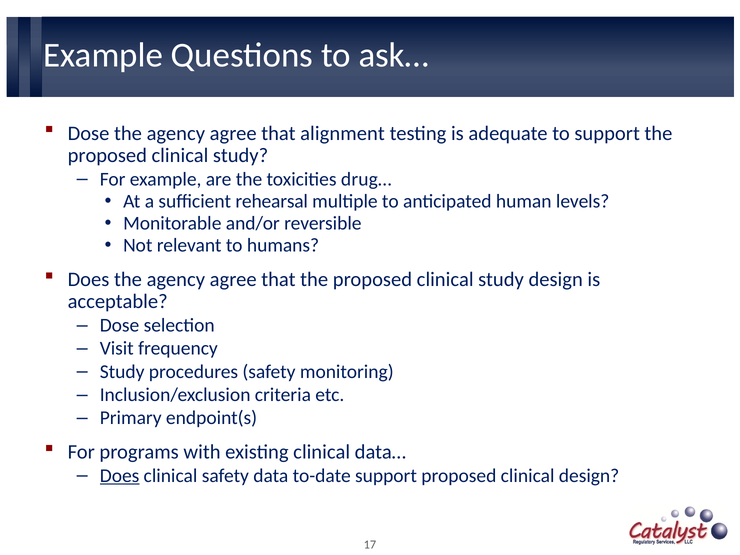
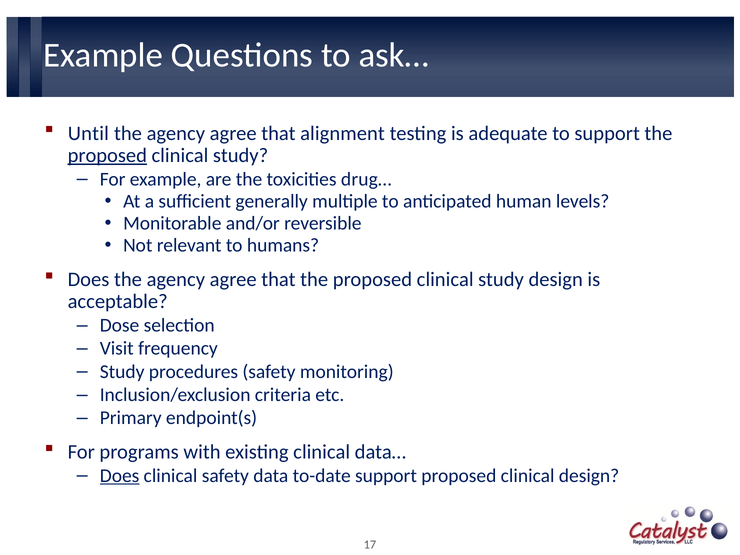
Dose: Dose -> Until (88, 133)
proposed underline: none -> present (107, 155)
rehearsal: rehearsal -> generally (272, 201)
